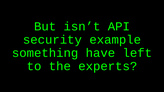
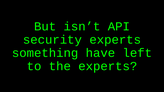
security example: example -> experts (115, 40)
